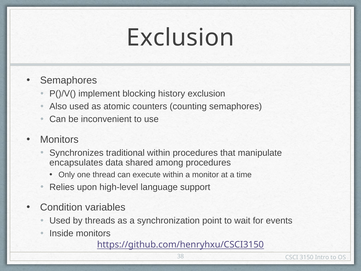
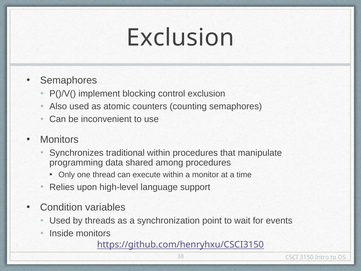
history: history -> control (172, 94)
encapsulates: encapsulates -> programming (76, 162)
